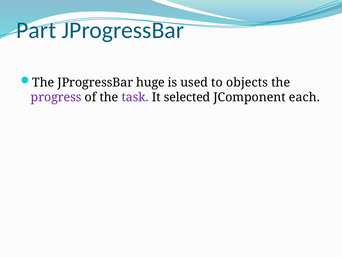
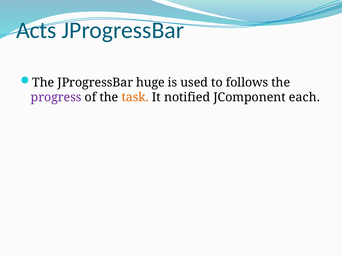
Part: Part -> Acts (36, 30)
objects: objects -> follows (247, 82)
task colour: purple -> orange (135, 97)
selected: selected -> notified (187, 97)
